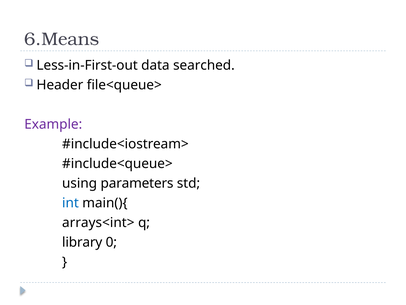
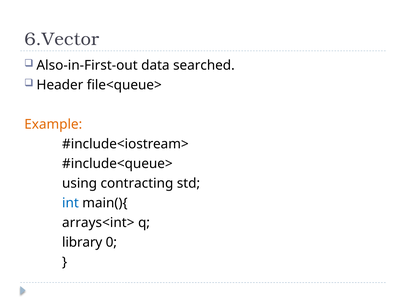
6.Means: 6.Means -> 6.Vector (62, 39)
Less-in-First-out: Less-in-First-out -> Also-in-First-out (87, 65)
Example colour: purple -> orange (53, 124)
parameters: parameters -> contracting (137, 183)
